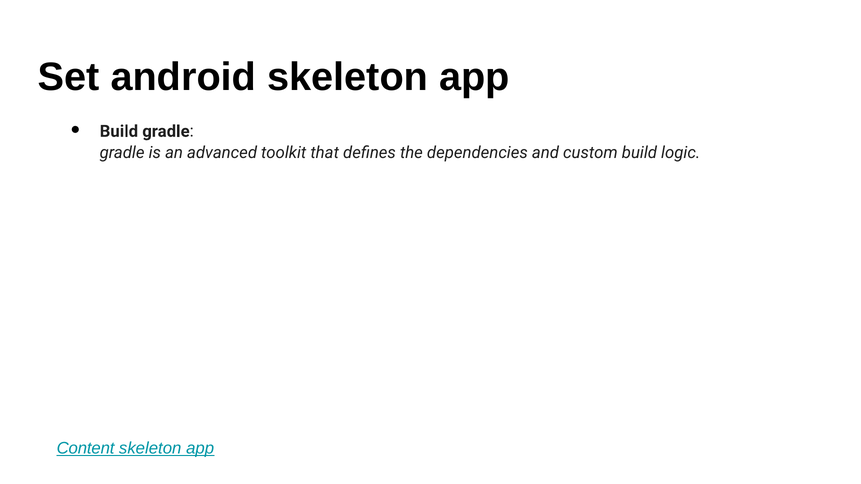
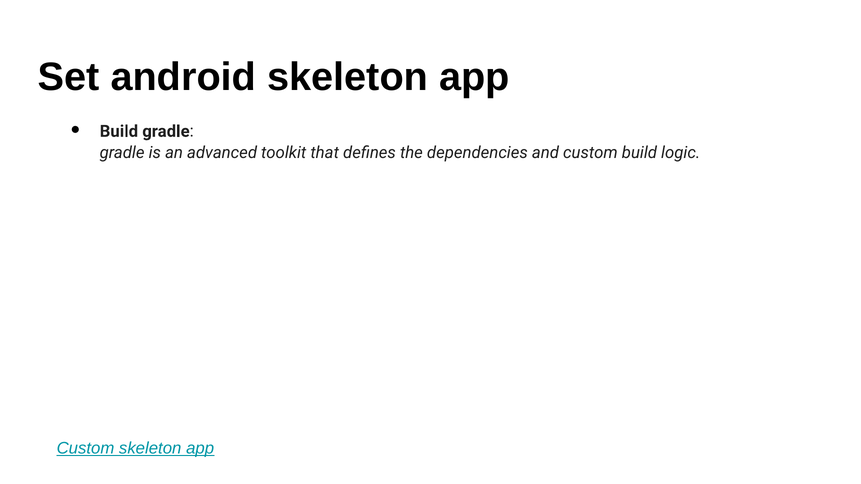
Content: Content -> Custom (86, 449)
